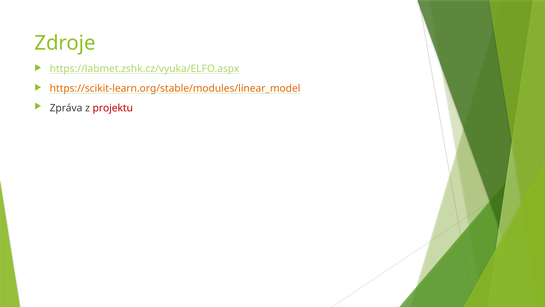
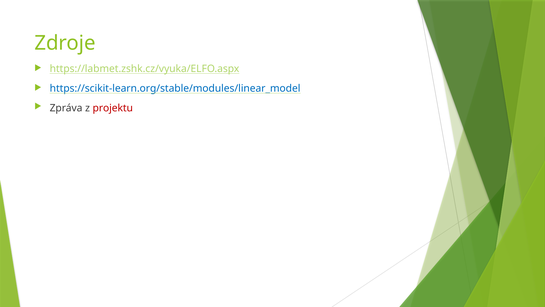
https://scikit-learn.org/stable/modules/linear_model colour: orange -> blue (175, 88)
